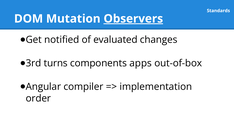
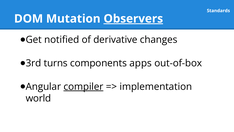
evaluated: evaluated -> derivative (115, 40)
compiler underline: none -> present (83, 86)
order: order -> world (38, 98)
